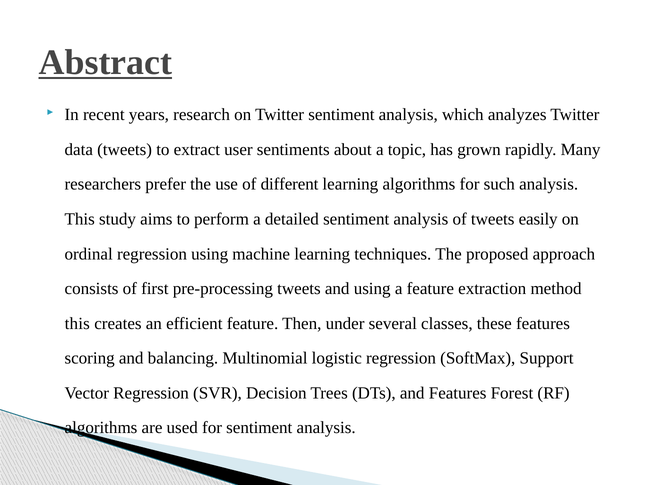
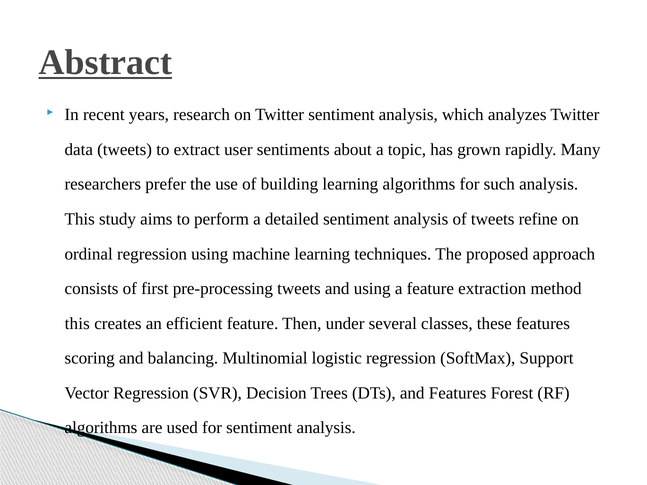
different: different -> building (289, 184)
easily: easily -> refine (538, 219)
